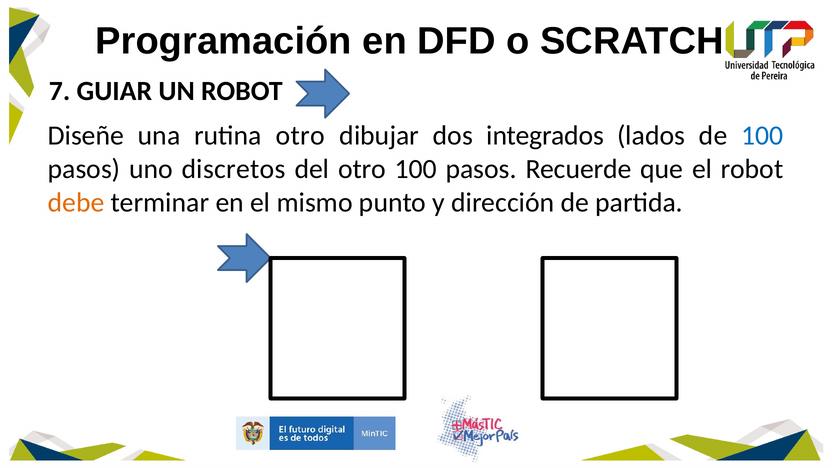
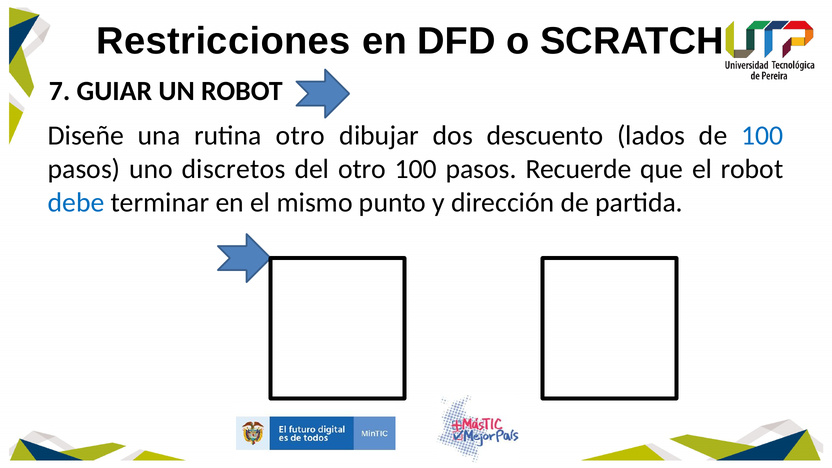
Programación: Programación -> Restricciones (223, 41)
integrados: integrados -> descuento (545, 136)
debe colour: orange -> blue (76, 202)
